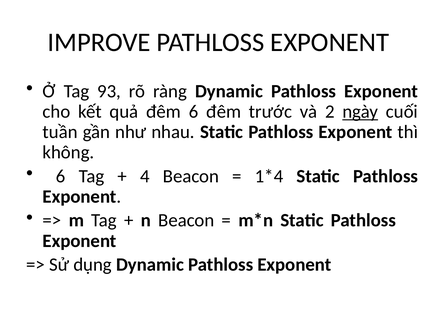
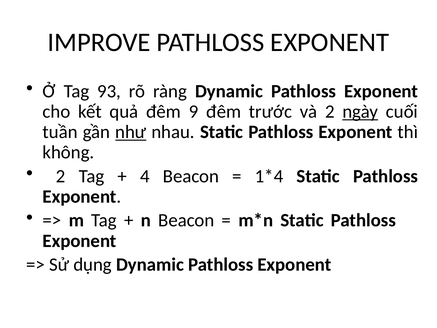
đêm 6: 6 -> 9 (194, 112)
như underline: none -> present (131, 132)
6: 6 -> 2 (61, 176)
